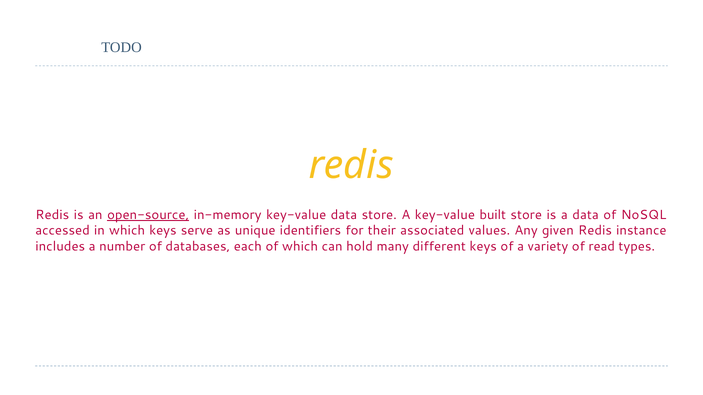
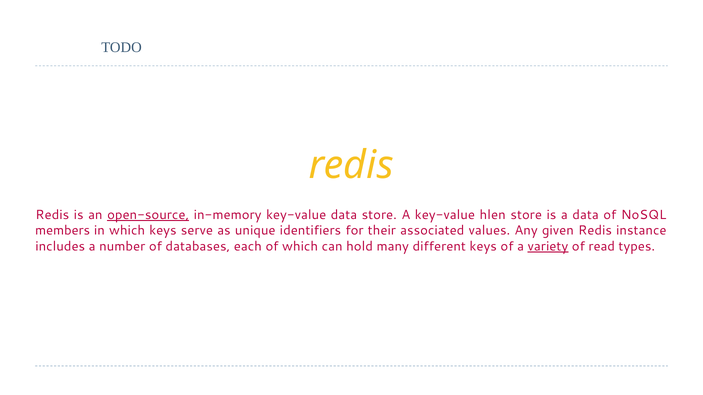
built: built -> hlen (493, 215)
accessed: accessed -> members (63, 231)
variety underline: none -> present (548, 247)
